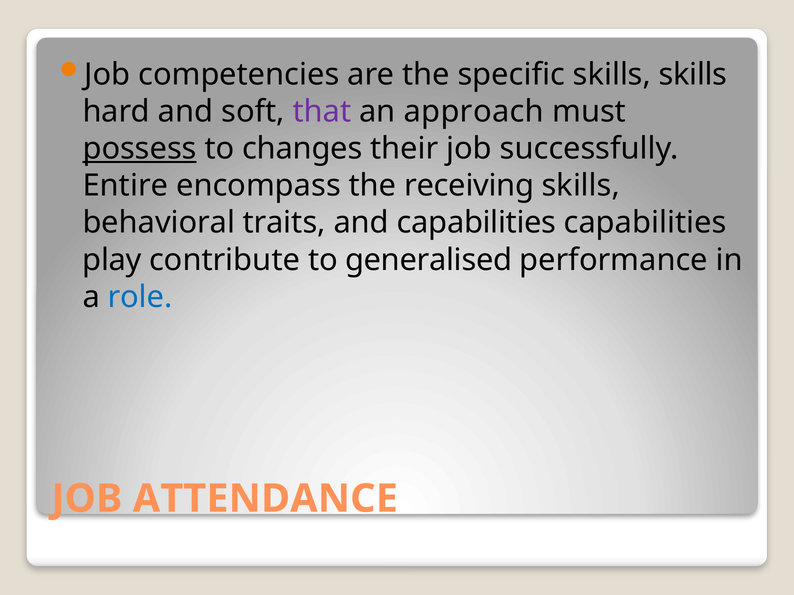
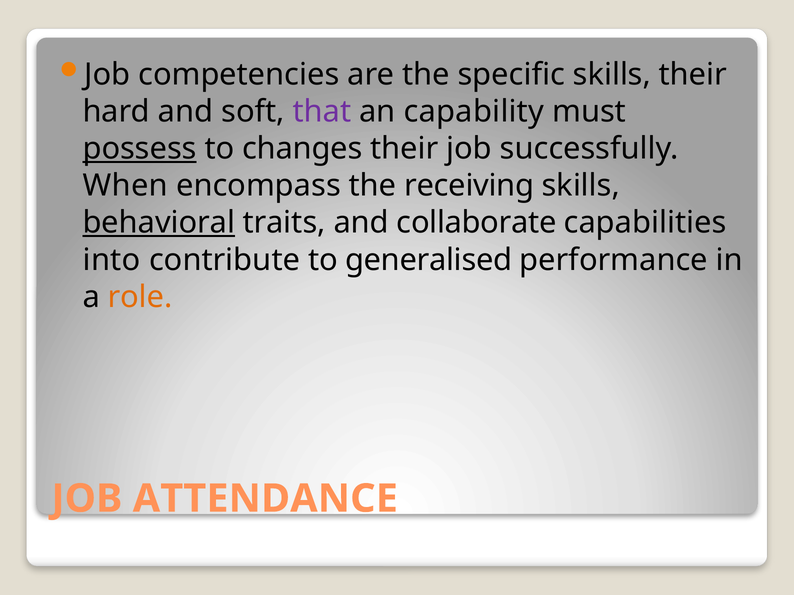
skills skills: skills -> their (693, 75)
approach: approach -> capability (474, 112)
Entire: Entire -> When (125, 186)
behavioral underline: none -> present (159, 223)
and capabilities: capabilities -> collaborate (477, 223)
play: play -> into (112, 260)
role colour: blue -> orange (140, 297)
